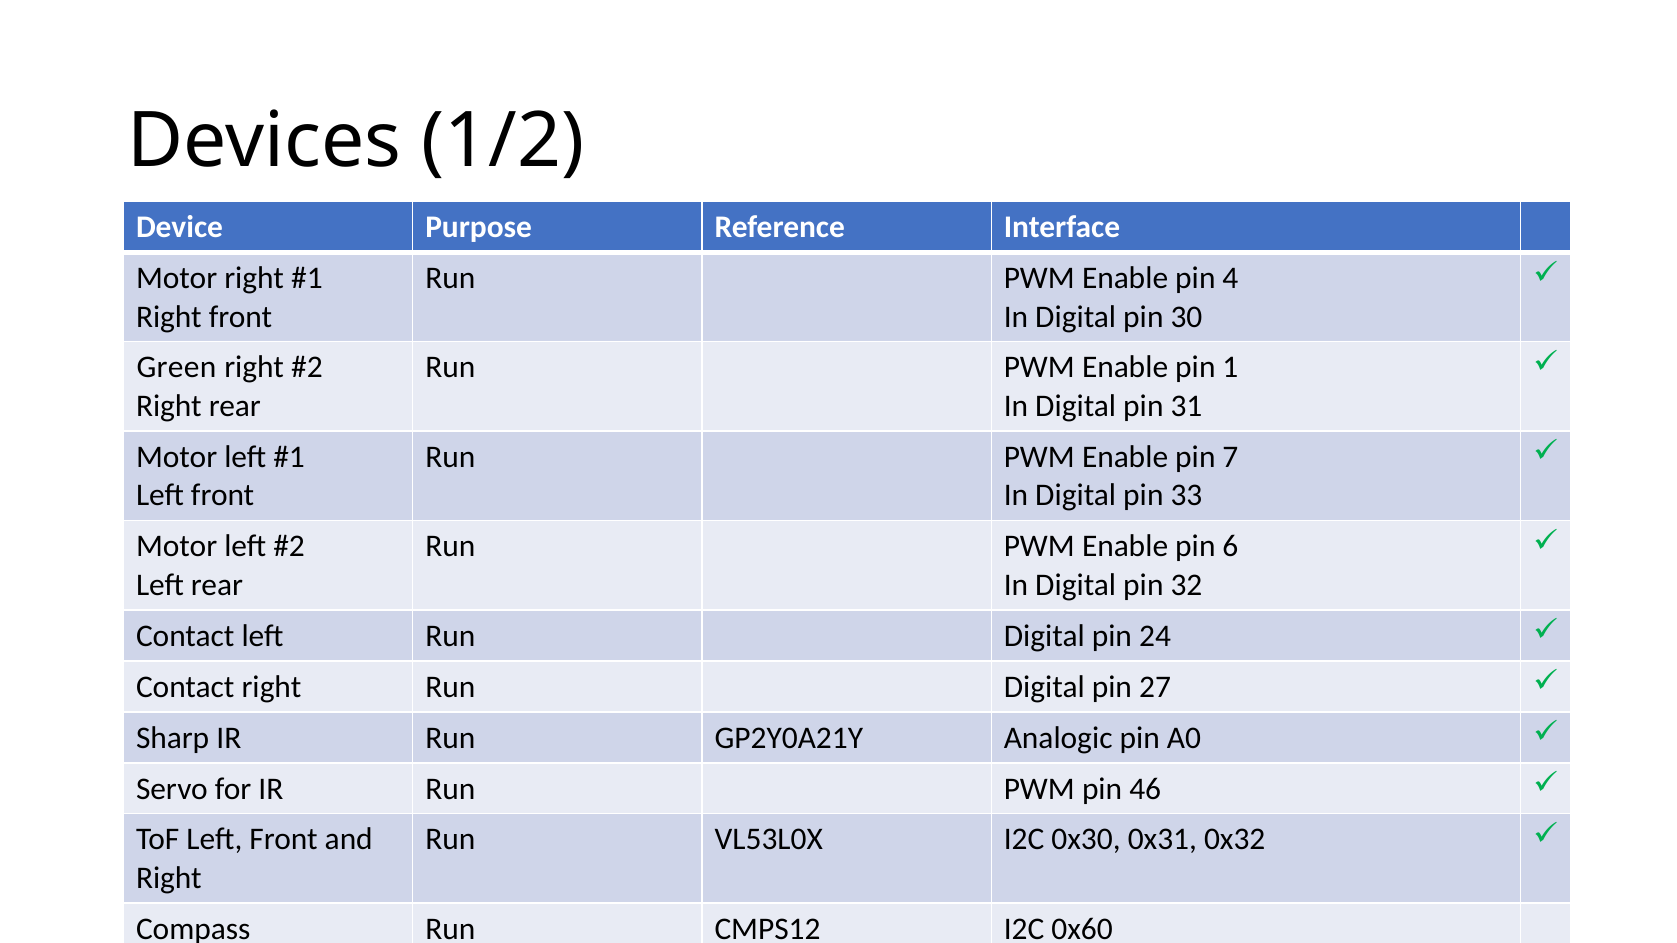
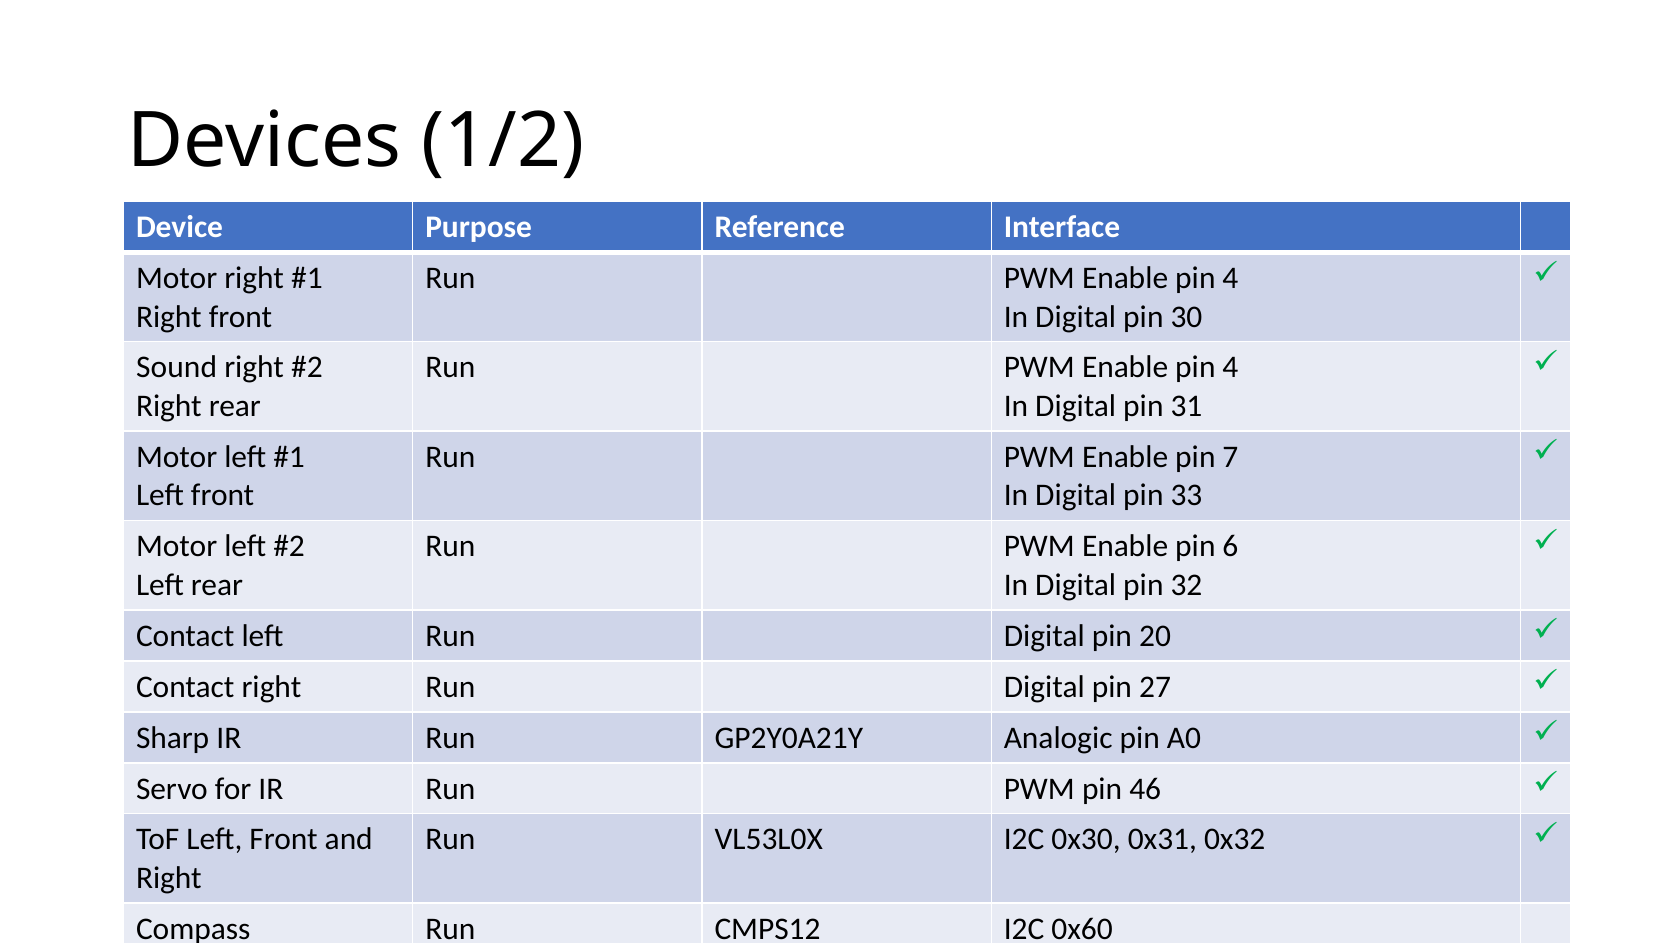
Green: Green -> Sound (177, 368)
1: 1 -> 4 (1230, 368)
24: 24 -> 20 (1155, 636)
